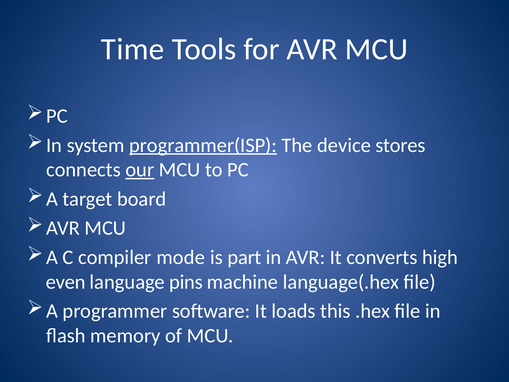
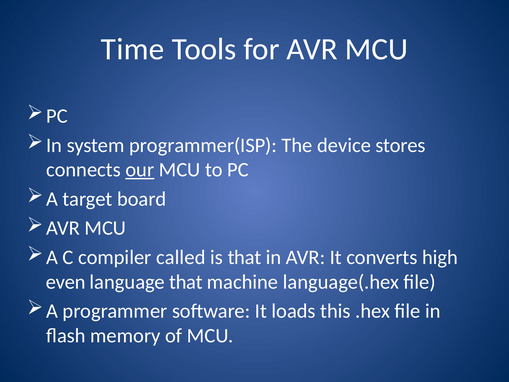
programmer(ISP underline: present -> none (203, 145)
mode: mode -> called (181, 257)
is part: part -> that (245, 257)
language pins: pins -> that (186, 282)
